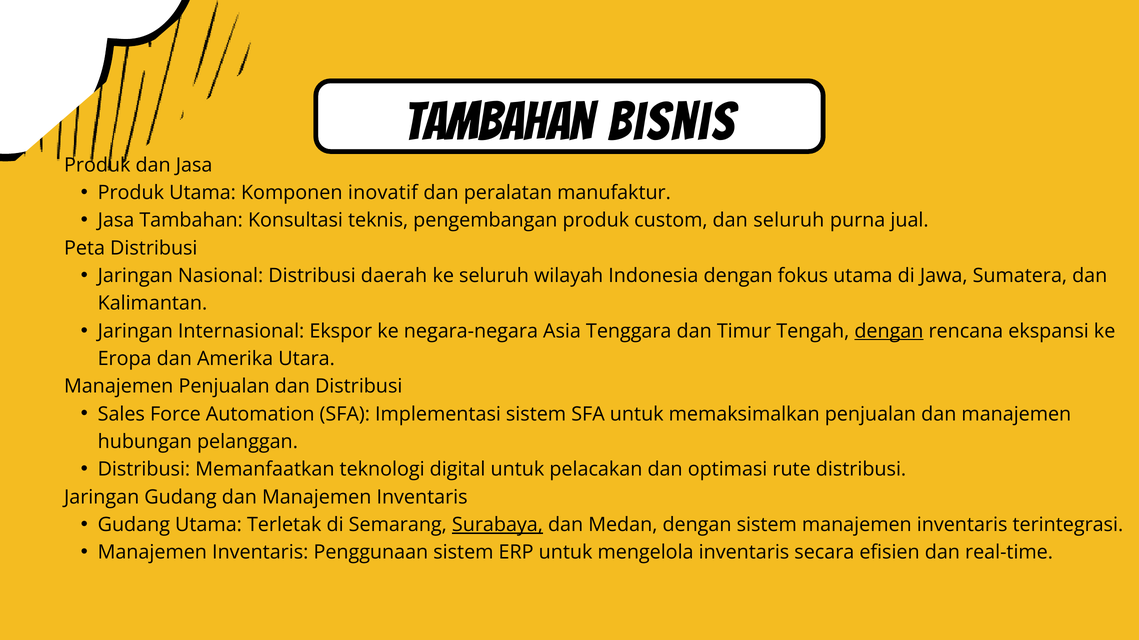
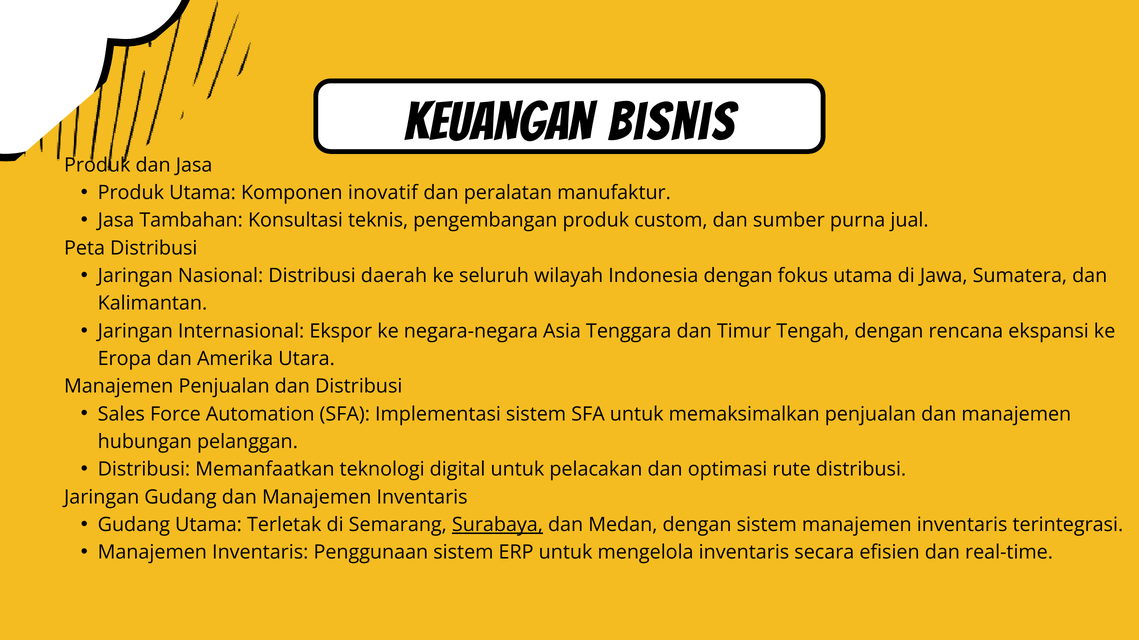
Tambahan: Tambahan -> Keuangan (498, 123)
dan seluruh: seluruh -> sumber (789, 221)
dengan underline: present -> none (889, 331)
